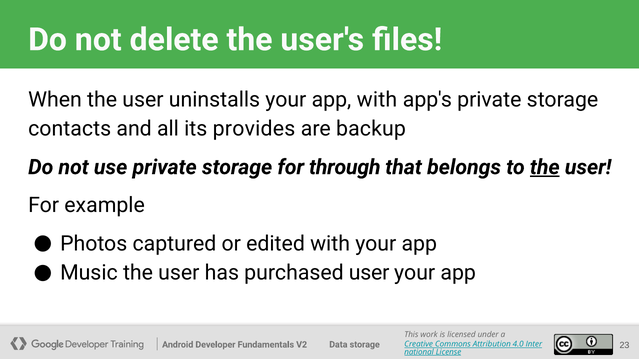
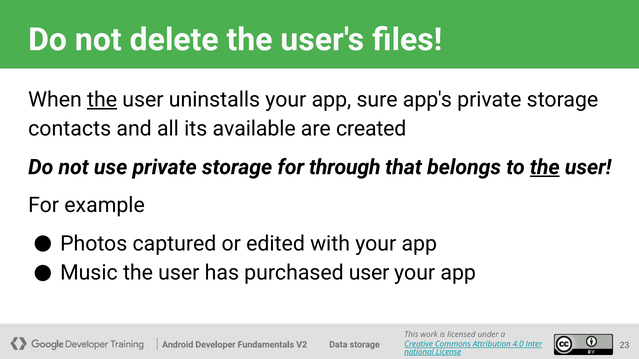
the underline: none -> present (102, 100)
app with: with -> sure (377, 100)
provides: provides -> available (254, 129)
backup: backup -> created (371, 129)
